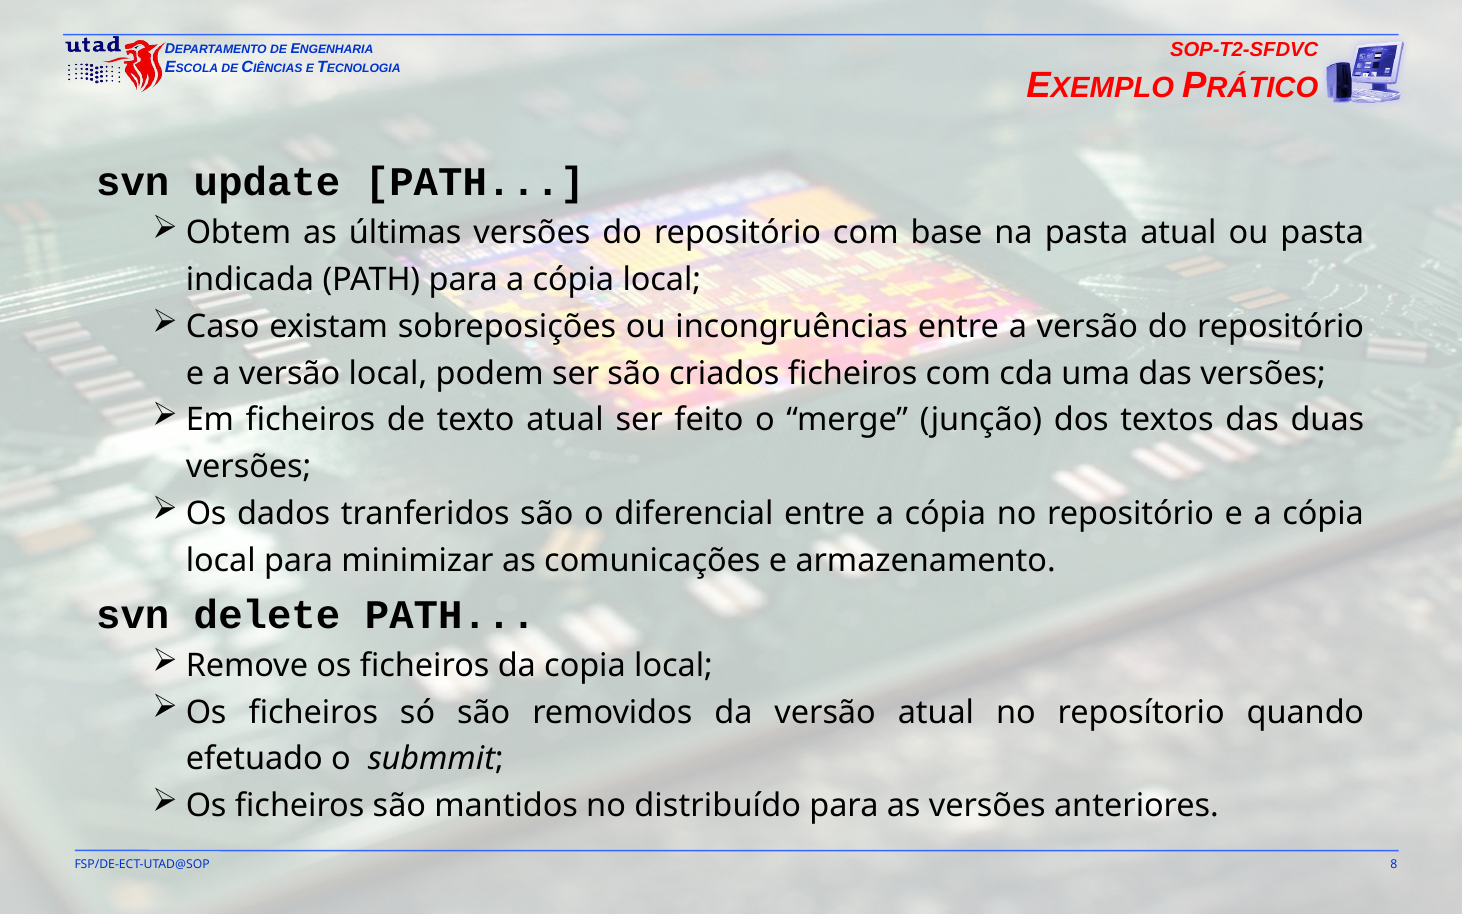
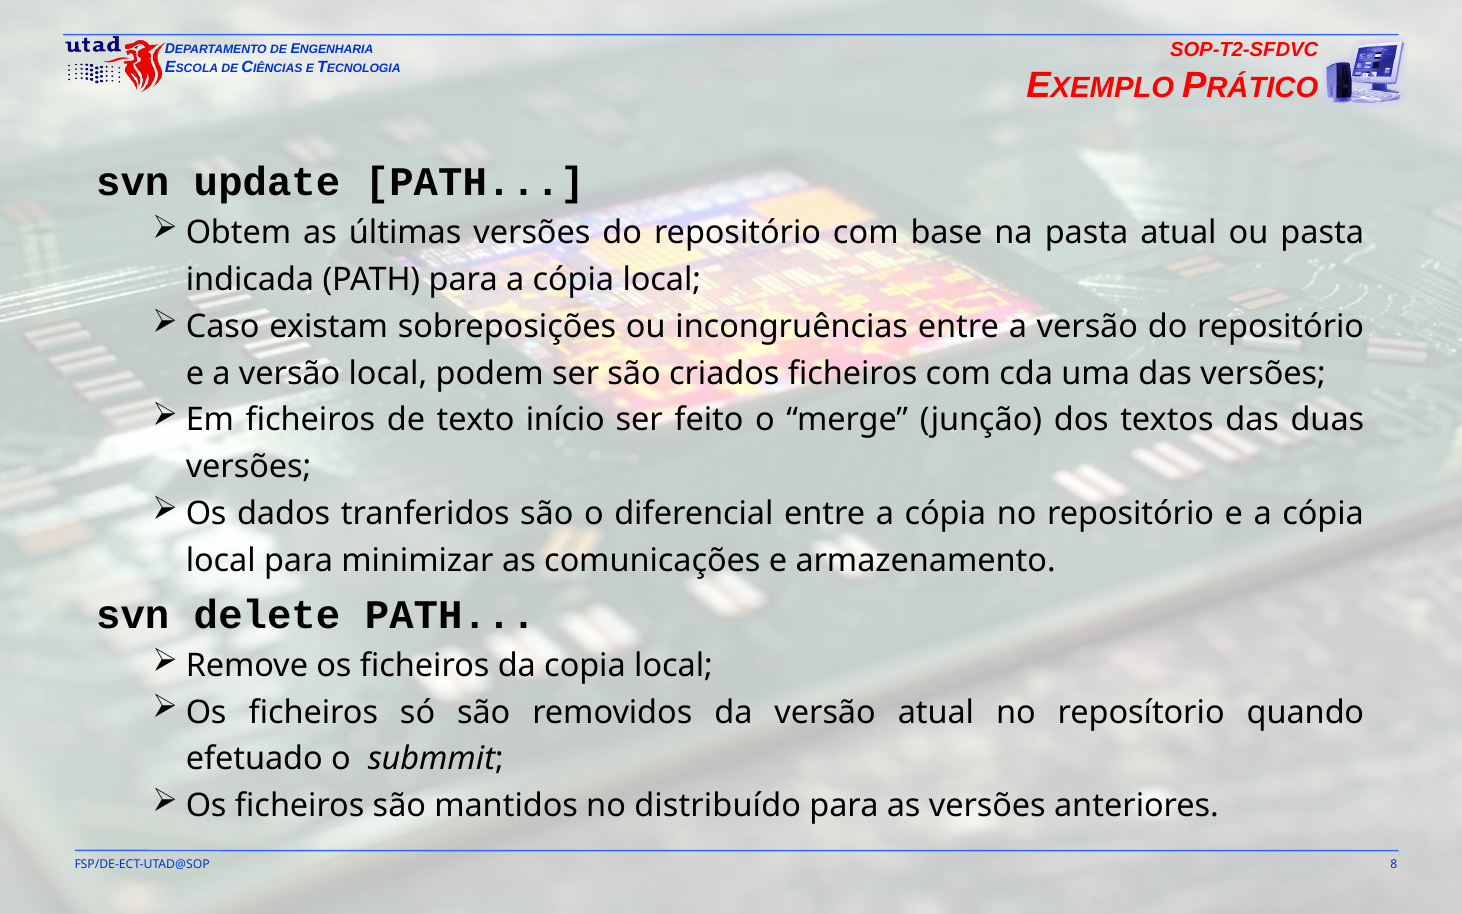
texto atual: atual -> início (565, 420)
